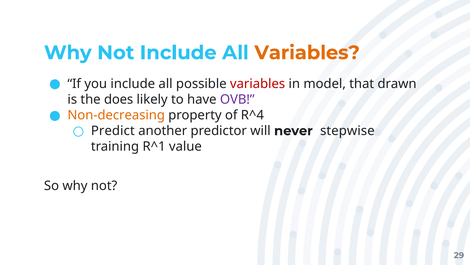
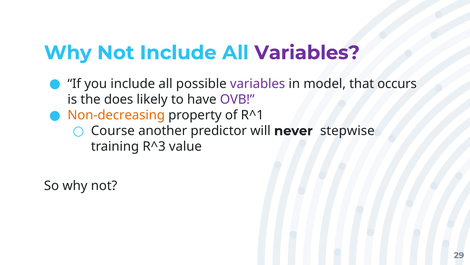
Variables colour: orange -> purple (307, 53)
variables colour: red -> purple (258, 84)
drawn: drawn -> occurs (397, 84)
R^4: R^4 -> R^1 (252, 115)
Predict: Predict -> Course (113, 131)
R^1: R^1 -> R^3 (154, 146)
